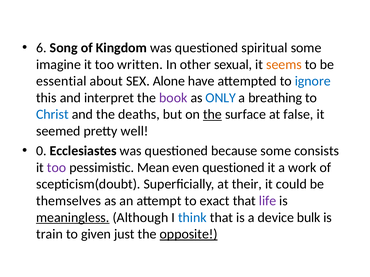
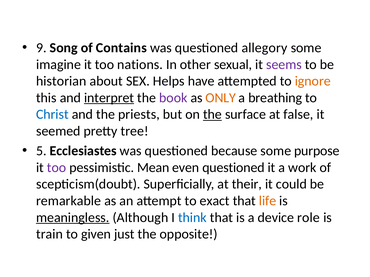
6: 6 -> 9 (41, 48)
Kingdom: Kingdom -> Contains (121, 48)
spiritual: spiritual -> allegory (264, 48)
written: written -> nations (140, 65)
seems colour: orange -> purple (284, 65)
essential: essential -> historian (61, 81)
Alone: Alone -> Helps (169, 81)
ignore colour: blue -> orange (313, 81)
interpret underline: none -> present (109, 98)
ONLY colour: blue -> orange (221, 98)
deaths: deaths -> priests (139, 115)
well: well -> tree (135, 131)
0: 0 -> 5 (41, 151)
consists: consists -> purpose (317, 151)
themselves: themselves -> remarkable (69, 201)
life colour: purple -> orange (268, 201)
bulk: bulk -> role (309, 218)
opposite underline: present -> none (189, 234)
